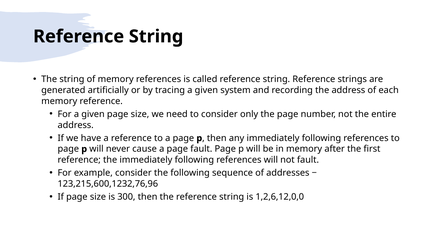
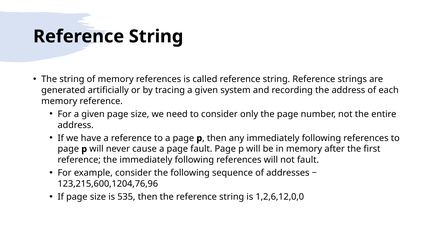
123,215,600,1232,76,96: 123,215,600,1232,76,96 -> 123,215,600,1204,76,96 (108, 184)
300: 300 -> 535 (126, 198)
